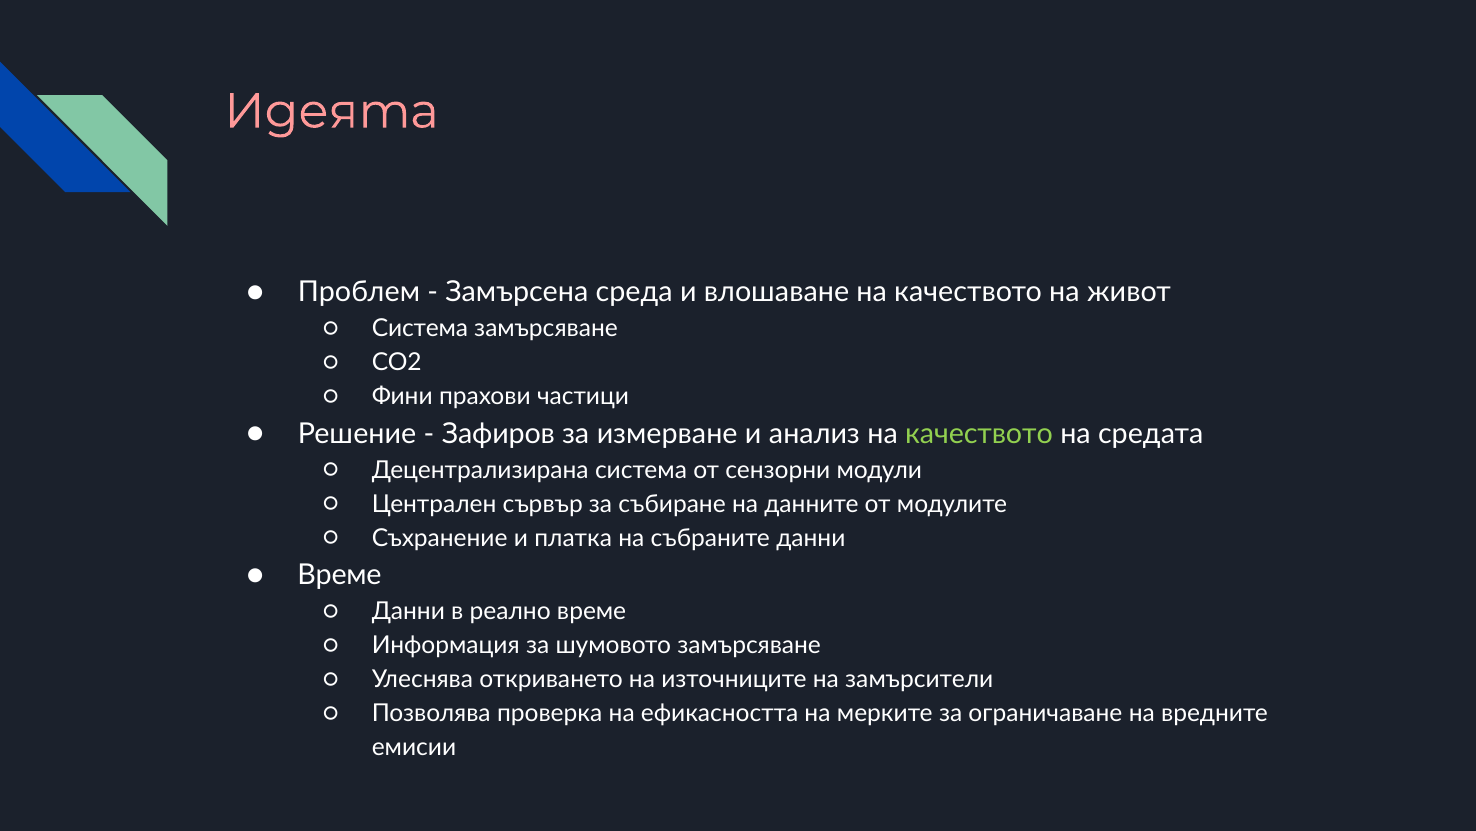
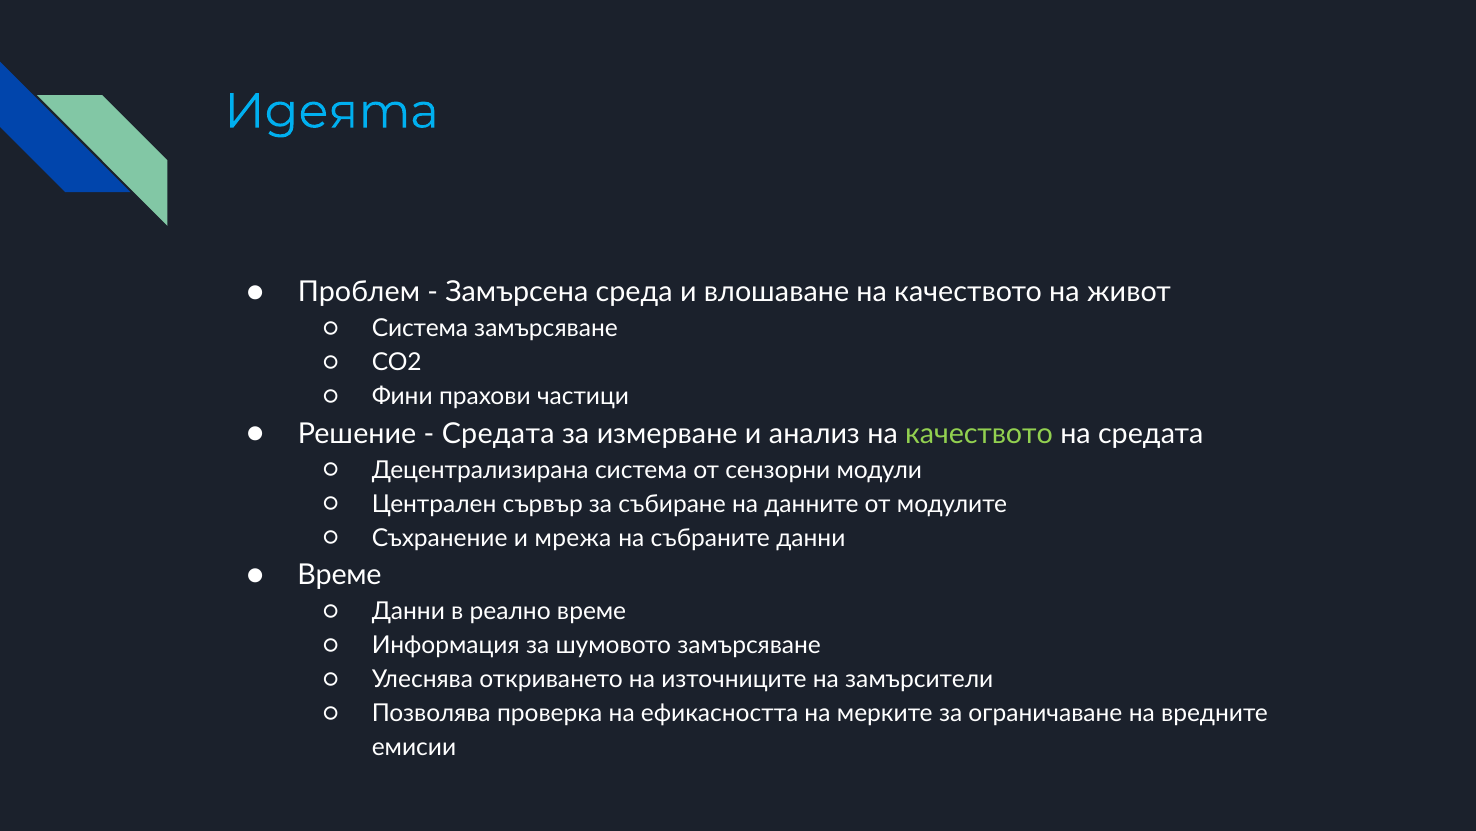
Идеята colour: pink -> light blue (331, 111)
Зафиров: Зафиров -> Средата (498, 434)
платка: платка -> мрежа (573, 537)
